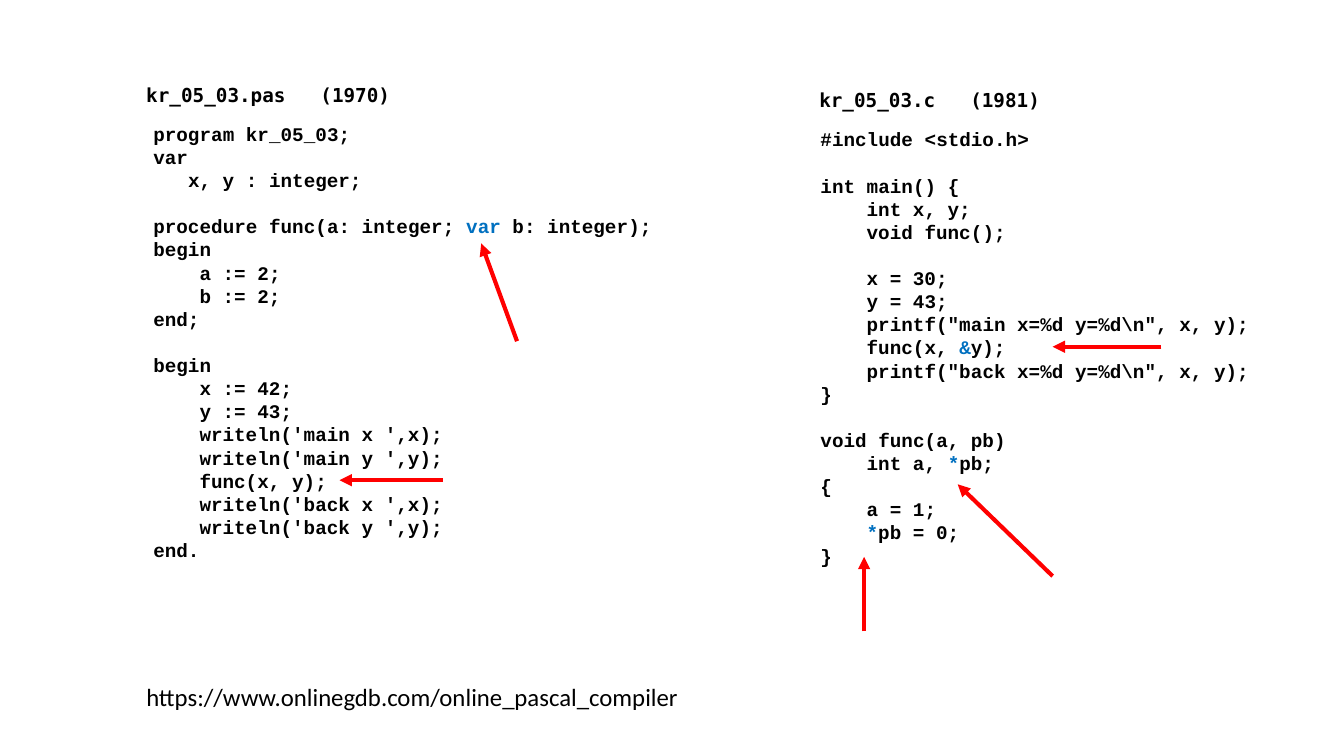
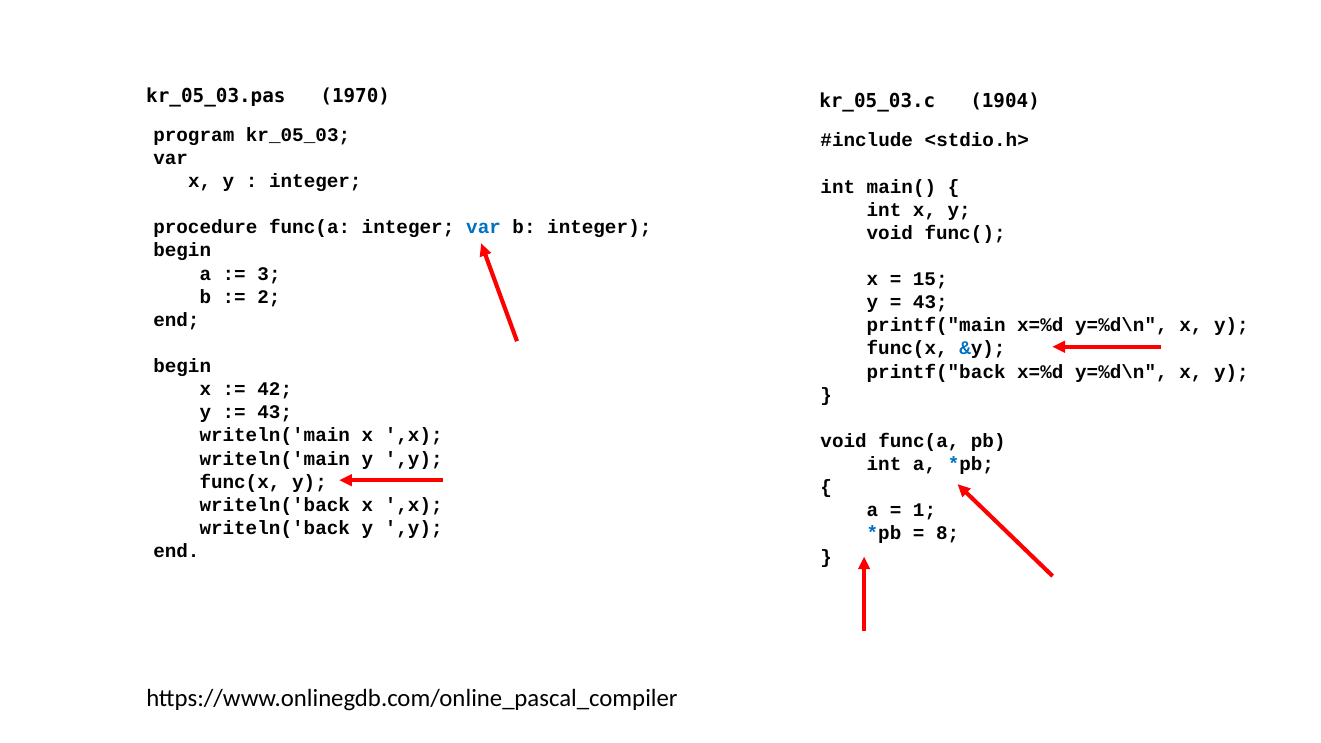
1981: 1981 -> 1904 (1005, 102)
2: 2 -> 3 (269, 274)
30: 30 -> 15 (930, 279)
0: 0 -> 8 (948, 534)
